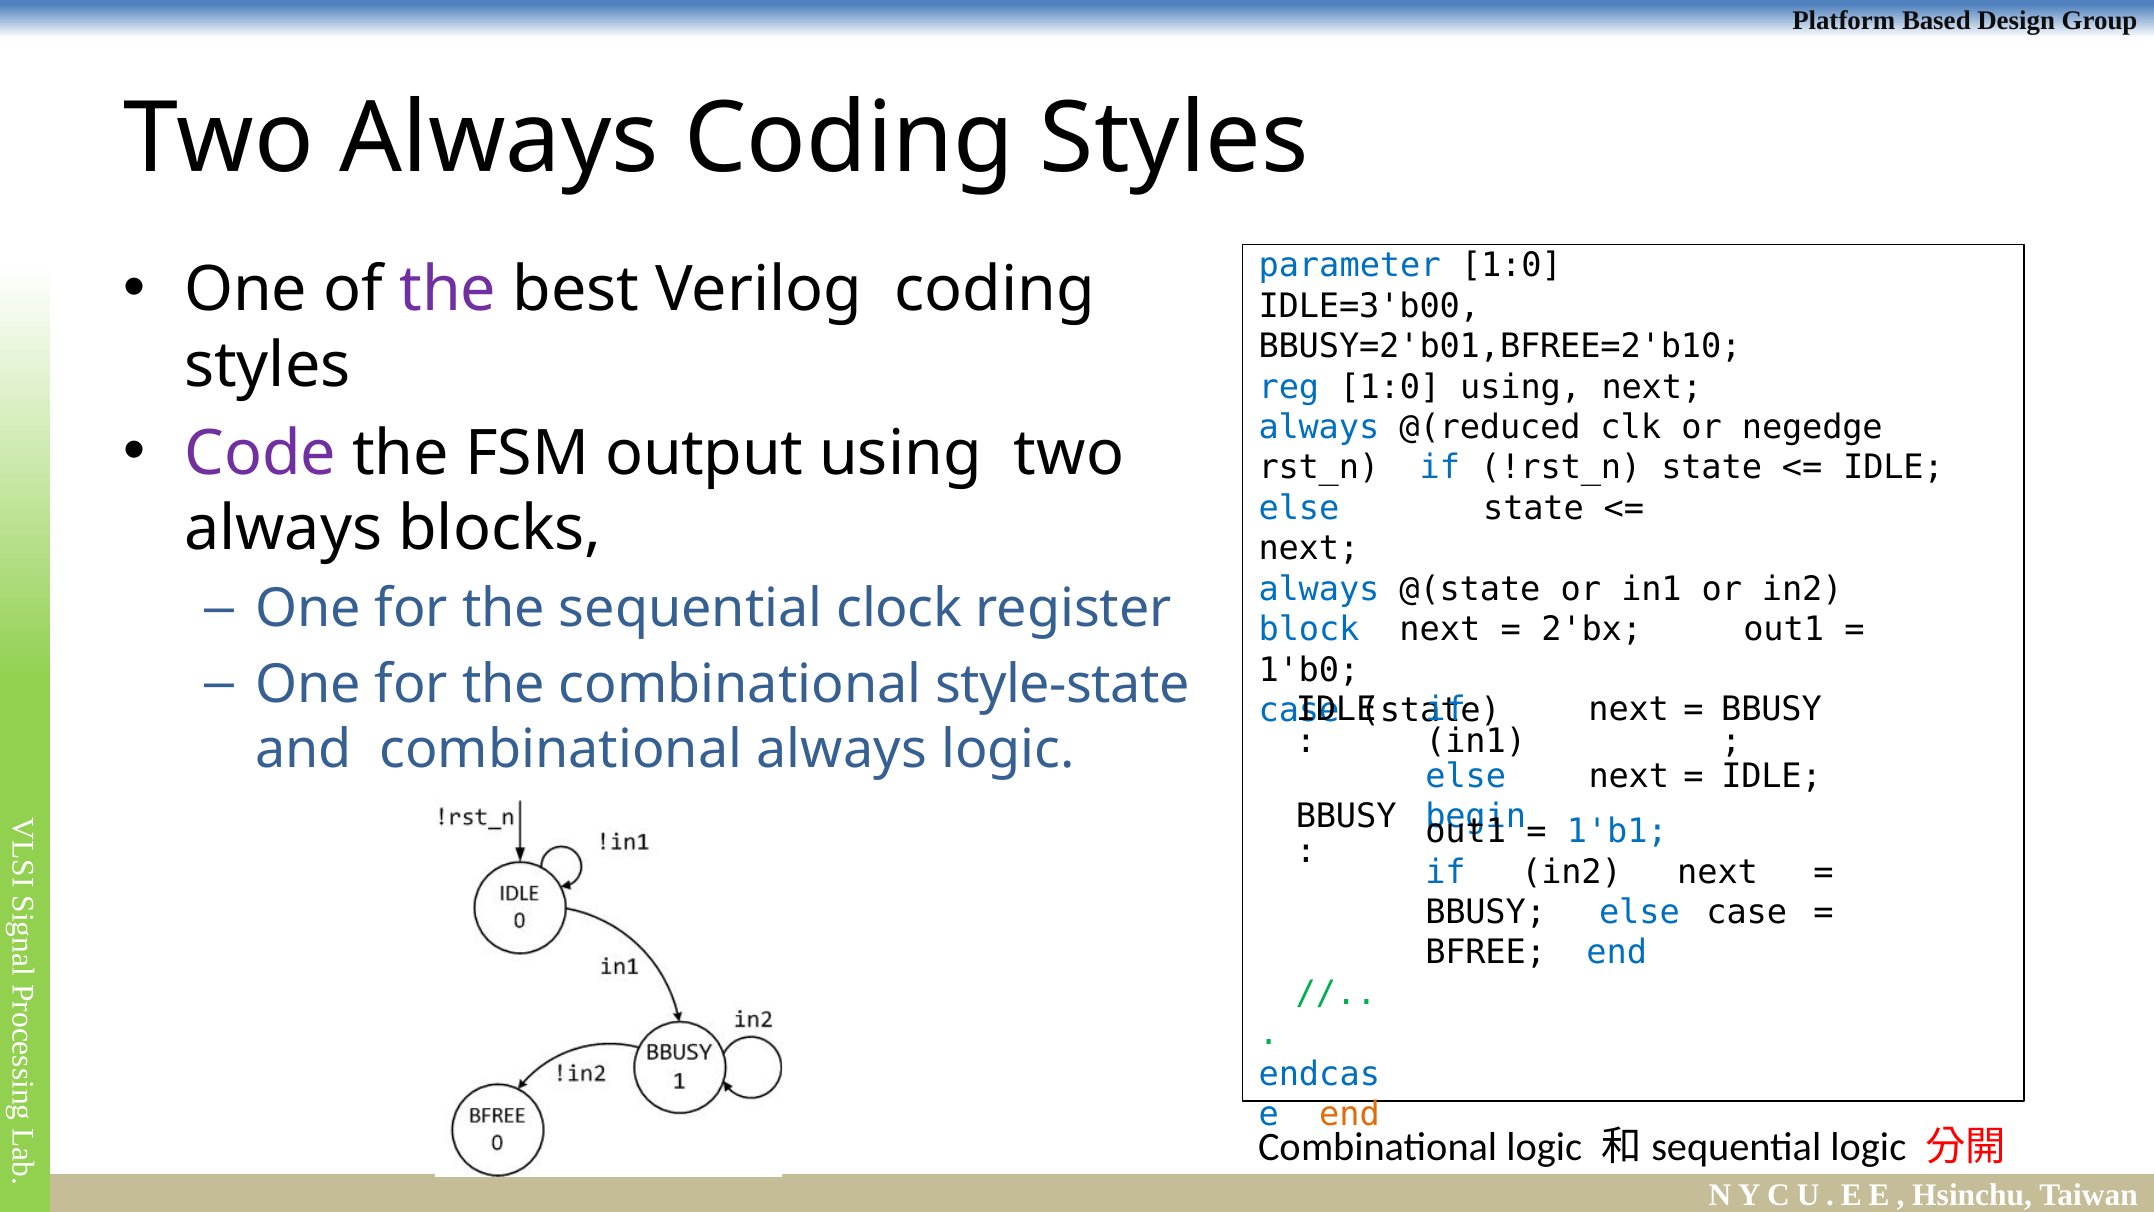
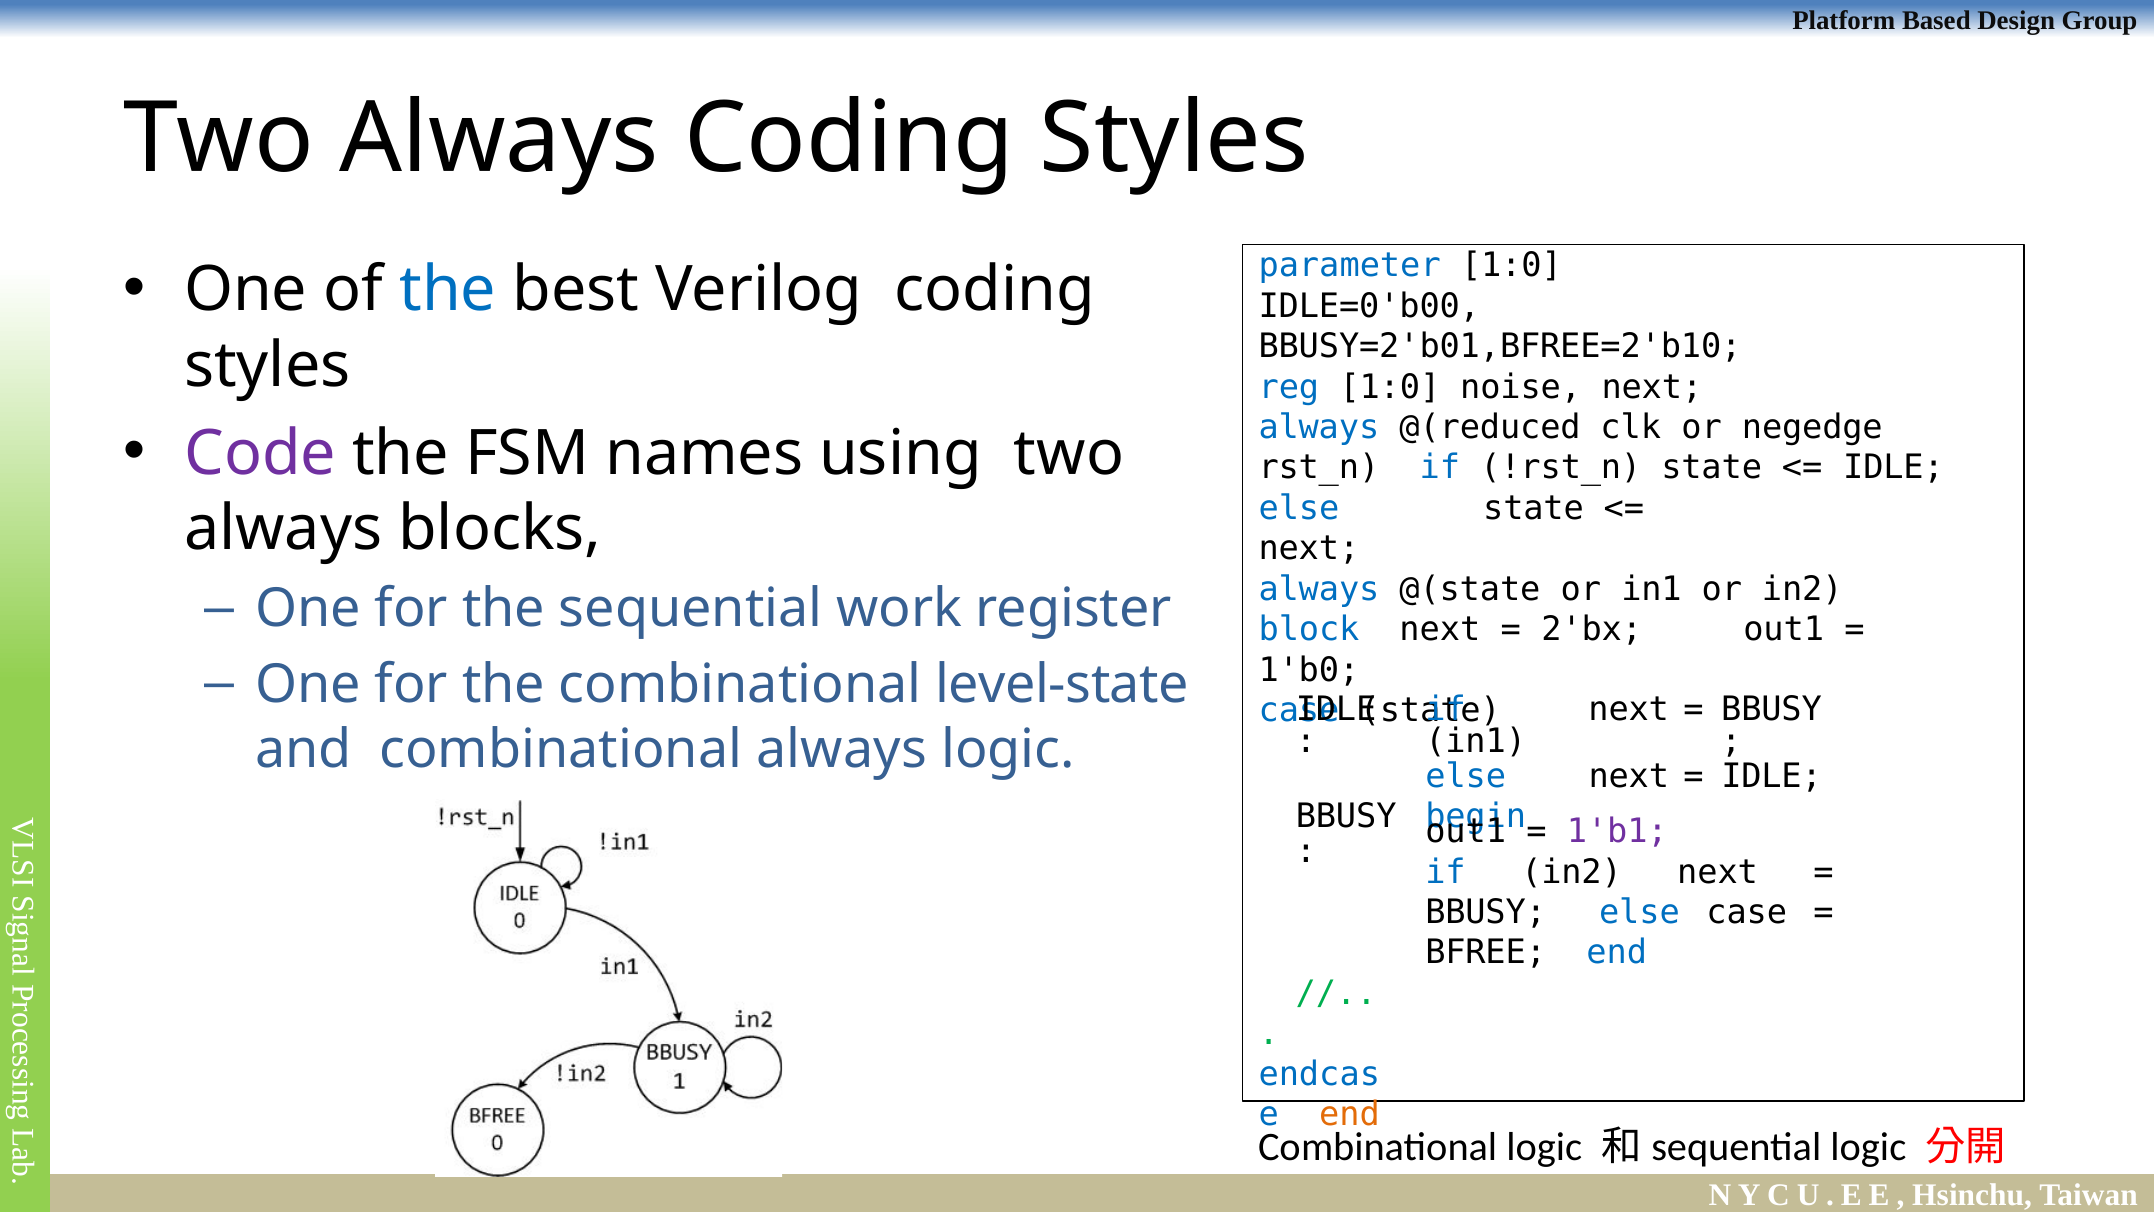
the colour: purple -> blue (448, 290)
IDLE=3'b00: IDLE=3'b00 -> IDLE=0'b00 (1369, 306)
1:0 using: using -> noise (1521, 387)
output: output -> names (704, 453)
clock: clock -> work (899, 609)
style-state: style-state -> level-state (1062, 684)
1'b1 colour: blue -> purple (1617, 831)
